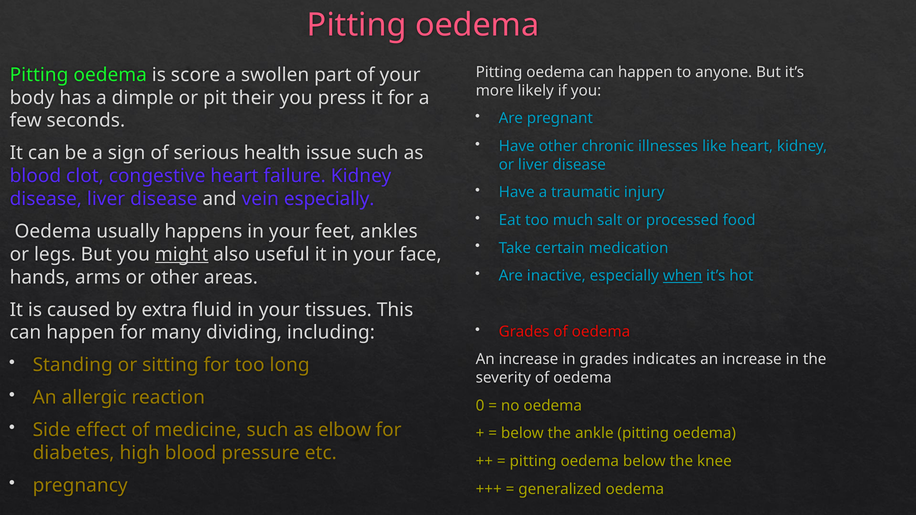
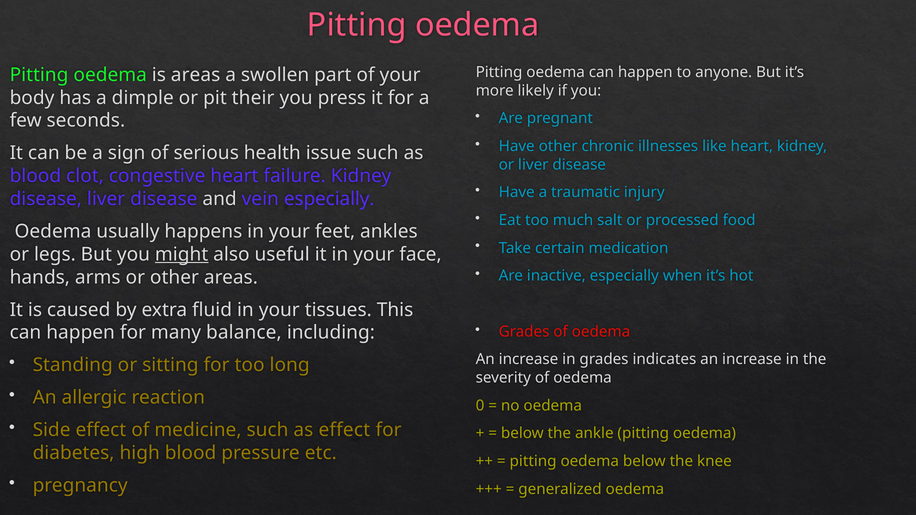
is score: score -> areas (196, 75)
when underline: present -> none (683, 276)
dividing: dividing -> balance (244, 333)
as elbow: elbow -> effect (344, 430)
